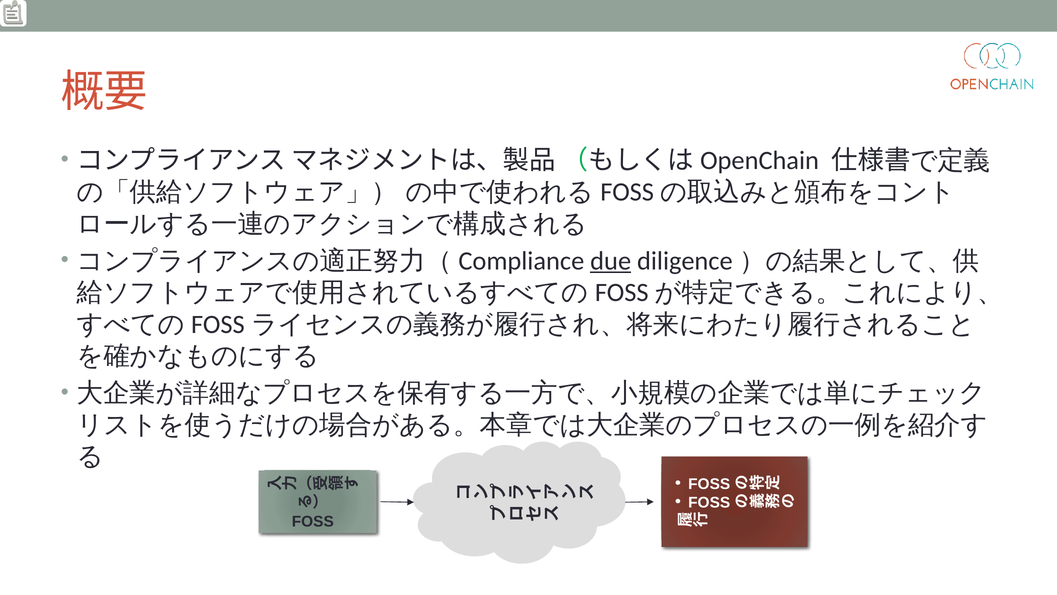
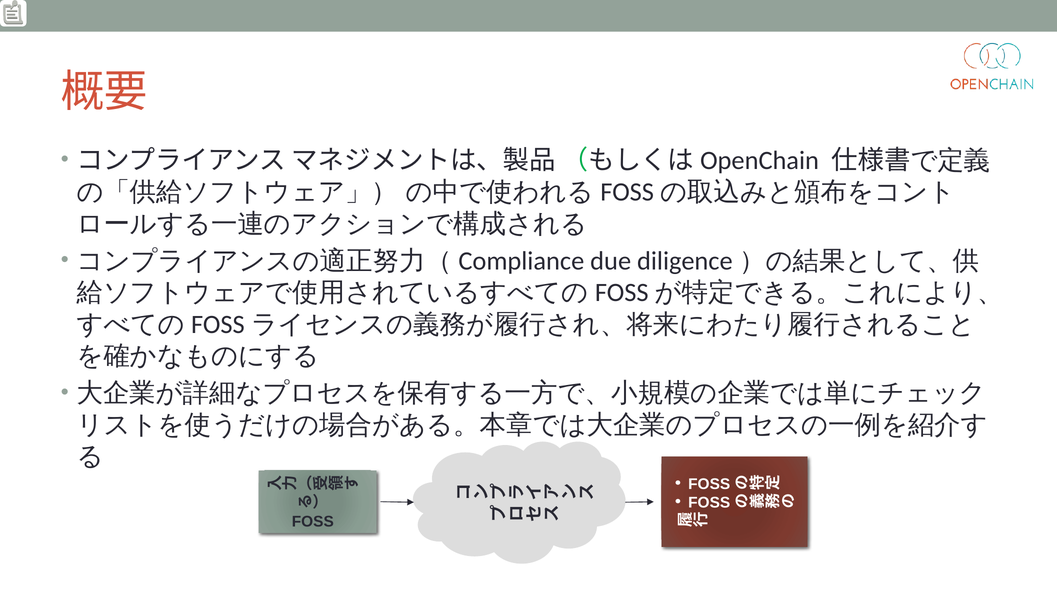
due underline: present -> none (611, 261)
